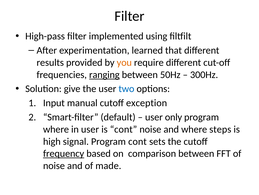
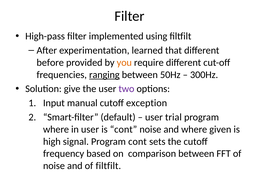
results: results -> before (50, 62)
two colour: blue -> purple (126, 89)
only: only -> trial (173, 117)
steps: steps -> given (220, 129)
frequency underline: present -> none (64, 153)
of made: made -> filtfilt (108, 165)
